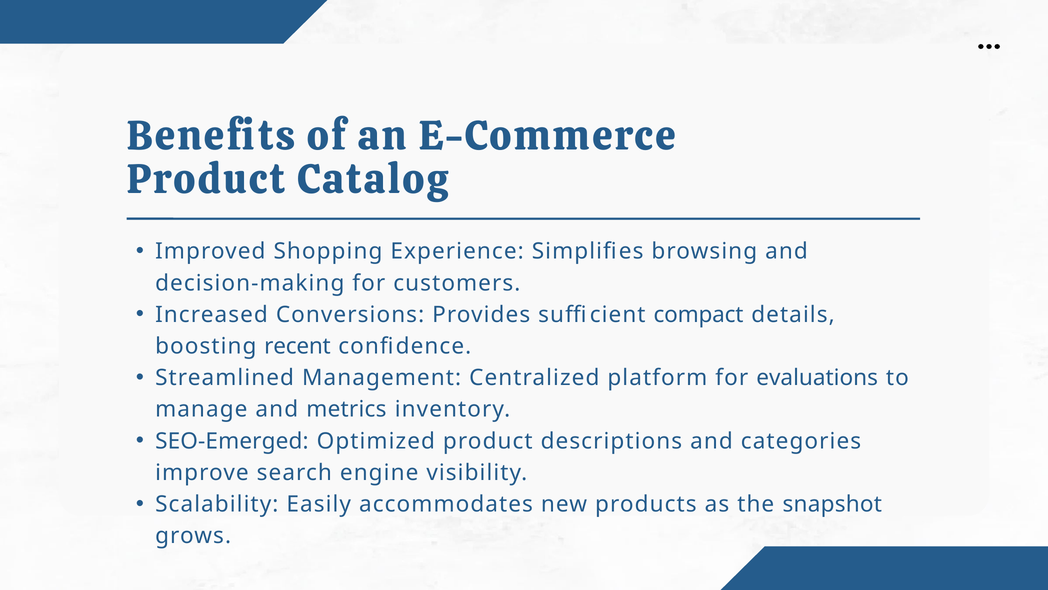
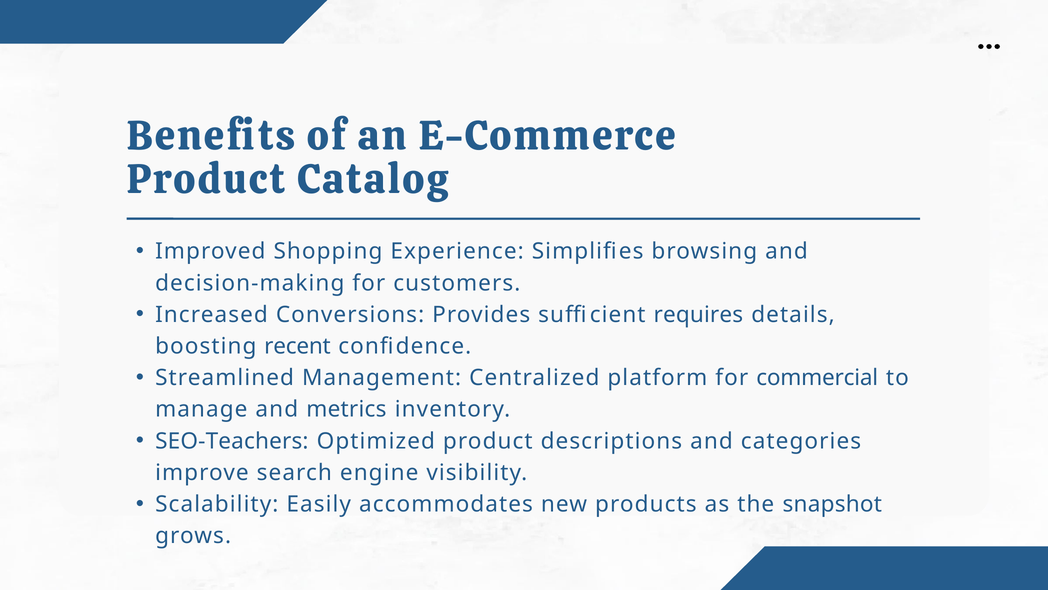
compact: compact -> requires (698, 314)
evaluations: evaluations -> commercial (817, 378)
SEO-Emerged: SEO-Emerged -> SEO-Teachers (232, 441)
